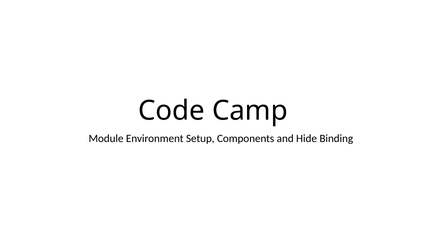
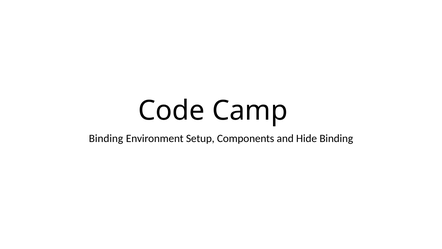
Module: Module -> Binding (106, 138)
